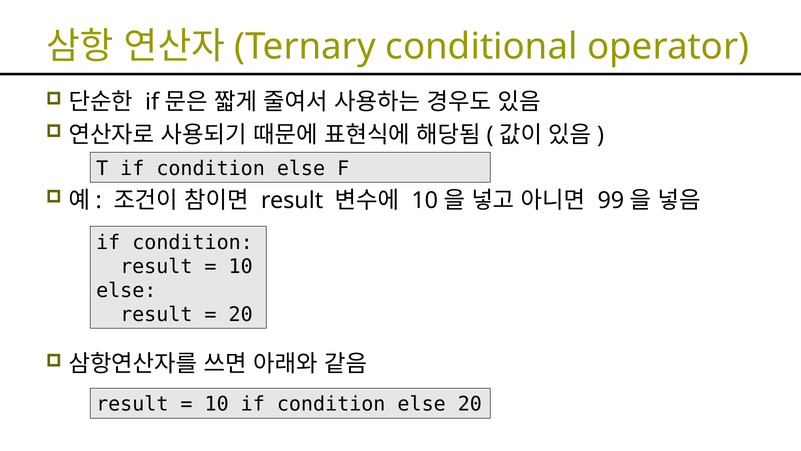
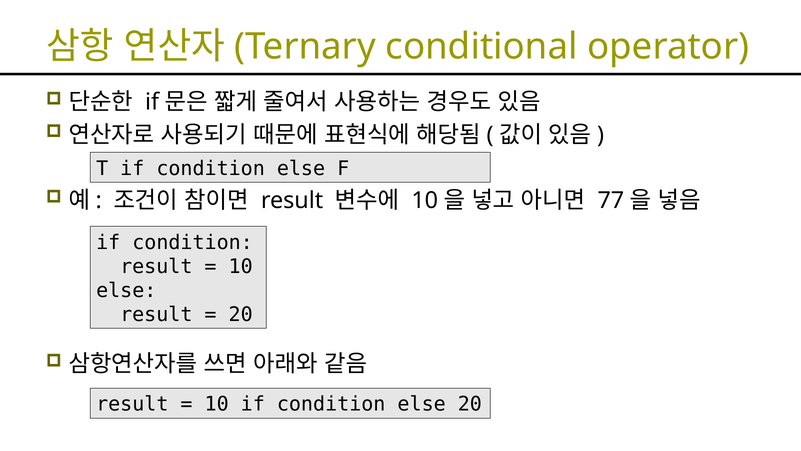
99: 99 -> 77 (611, 200)
